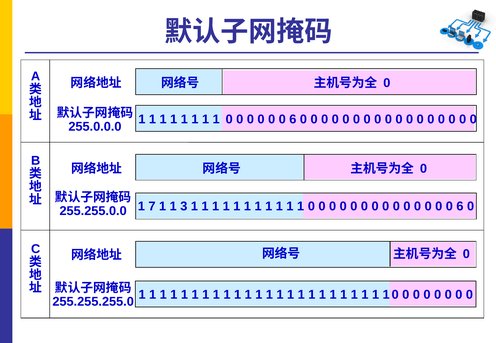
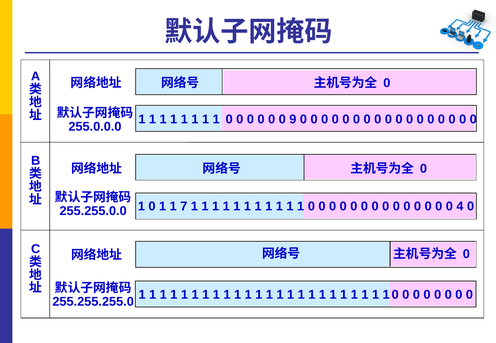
6: 6 -> 9 (293, 119)
7: 7 -> 0 (152, 207)
3: 3 -> 7 (184, 207)
6: 6 -> 4 (460, 207)
